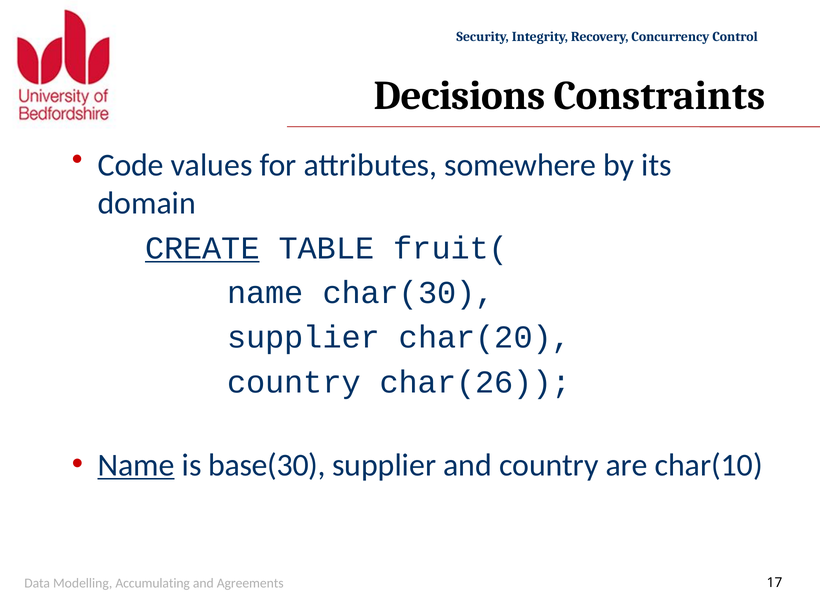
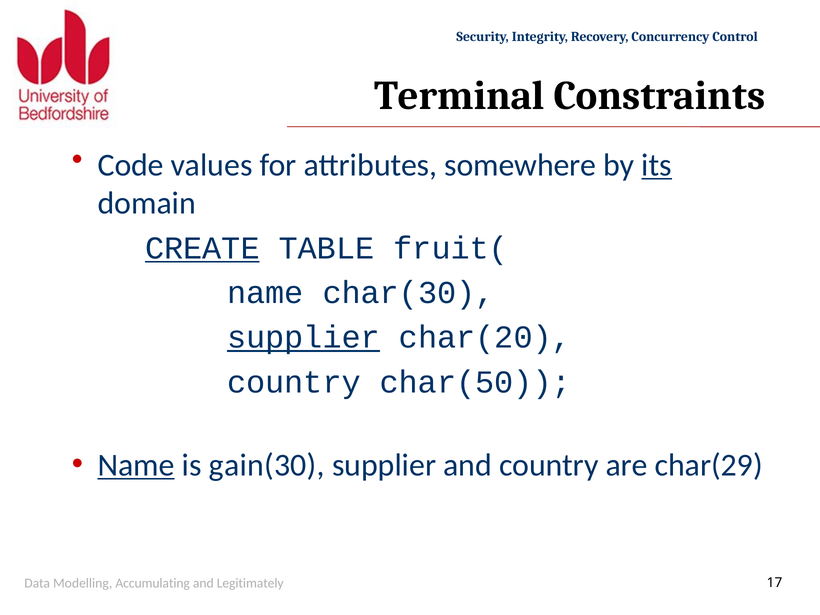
Decisions: Decisions -> Terminal (459, 96)
its underline: none -> present (657, 165)
supplier underline: none -> present (303, 337)
char(26: char(26 -> char(50 (475, 382)
base(30: base(30 -> gain(30 (267, 465)
char(10: char(10 -> char(29 (709, 465)
Agreements: Agreements -> Legitimately (250, 583)
